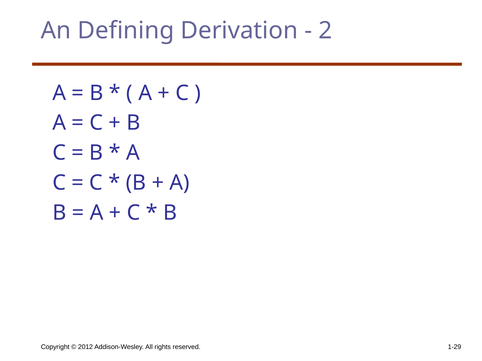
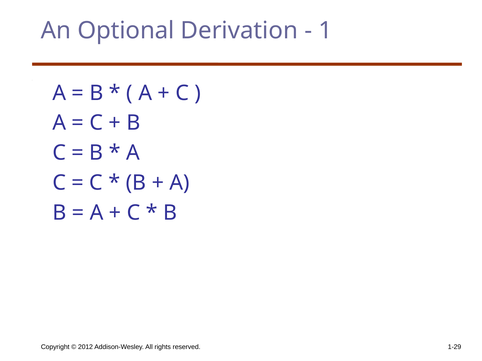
Defining: Defining -> Optional (126, 31)
2: 2 -> 1 (325, 31)
